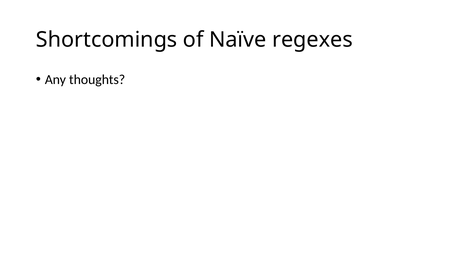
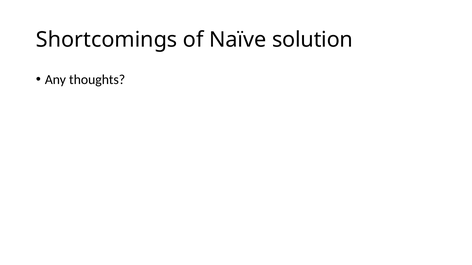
regexes: regexes -> solution (313, 40)
